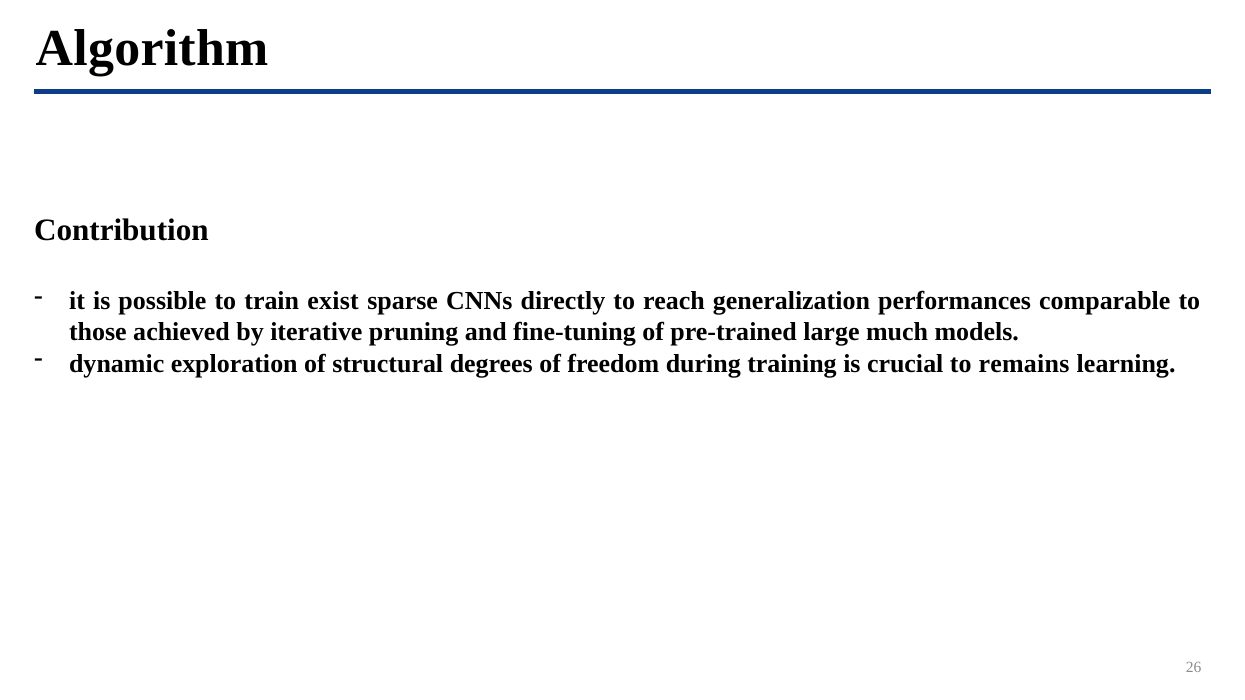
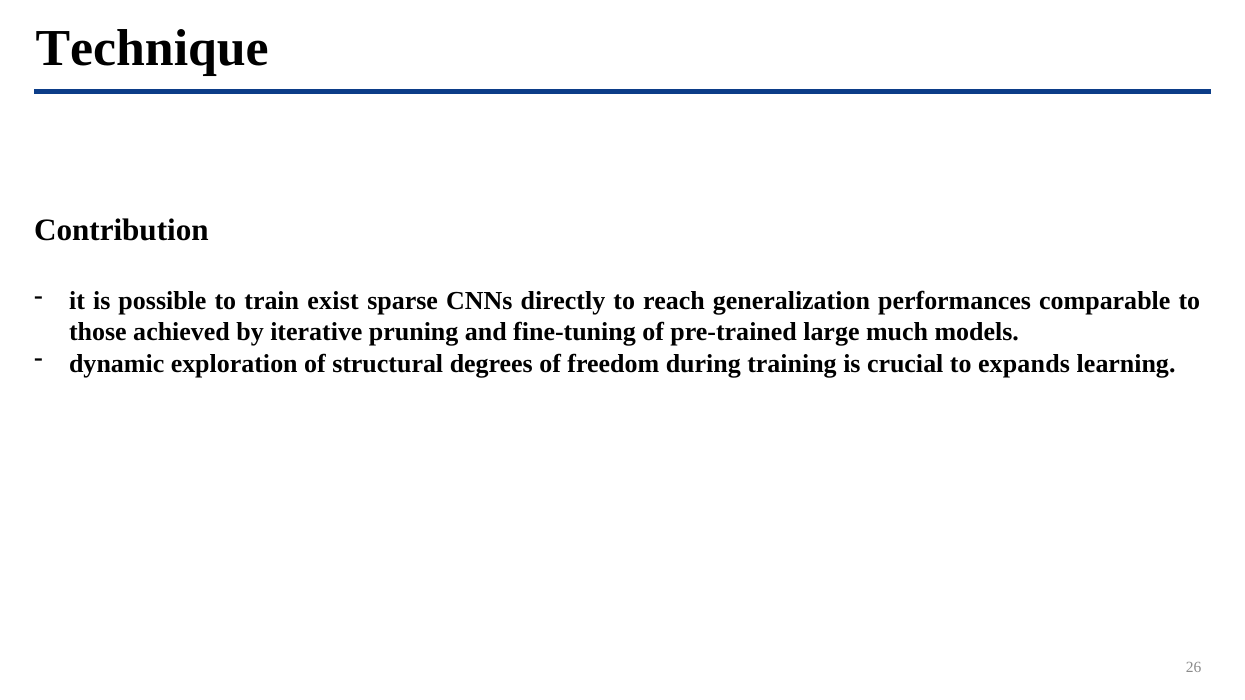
Algorithm: Algorithm -> Technique (152, 49)
remains: remains -> expands (1024, 364)
